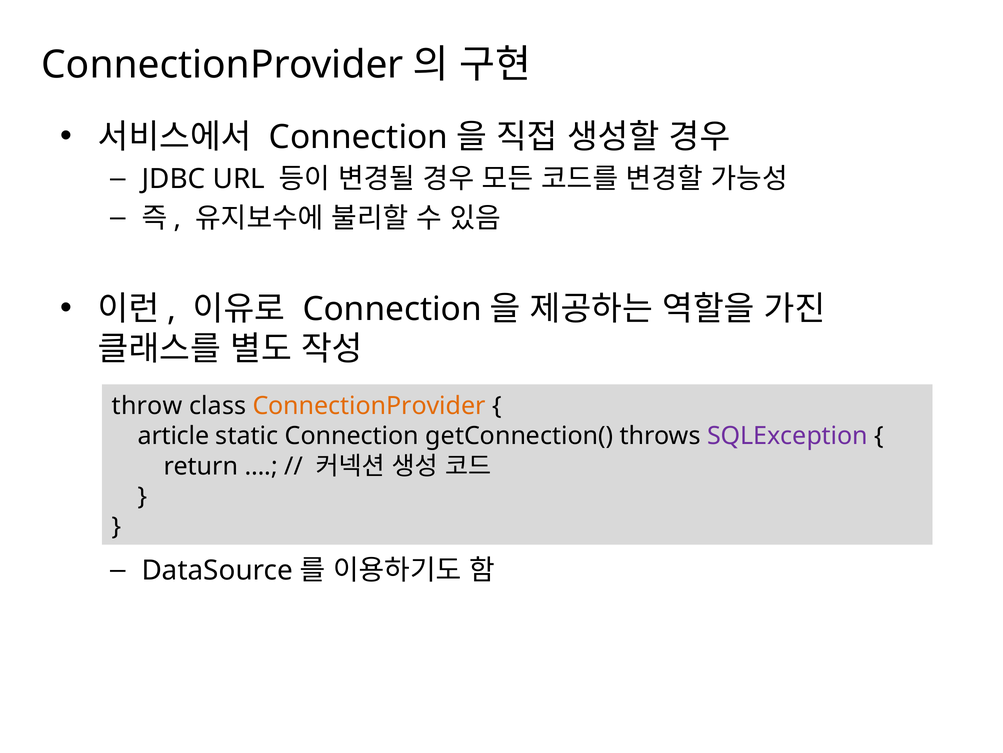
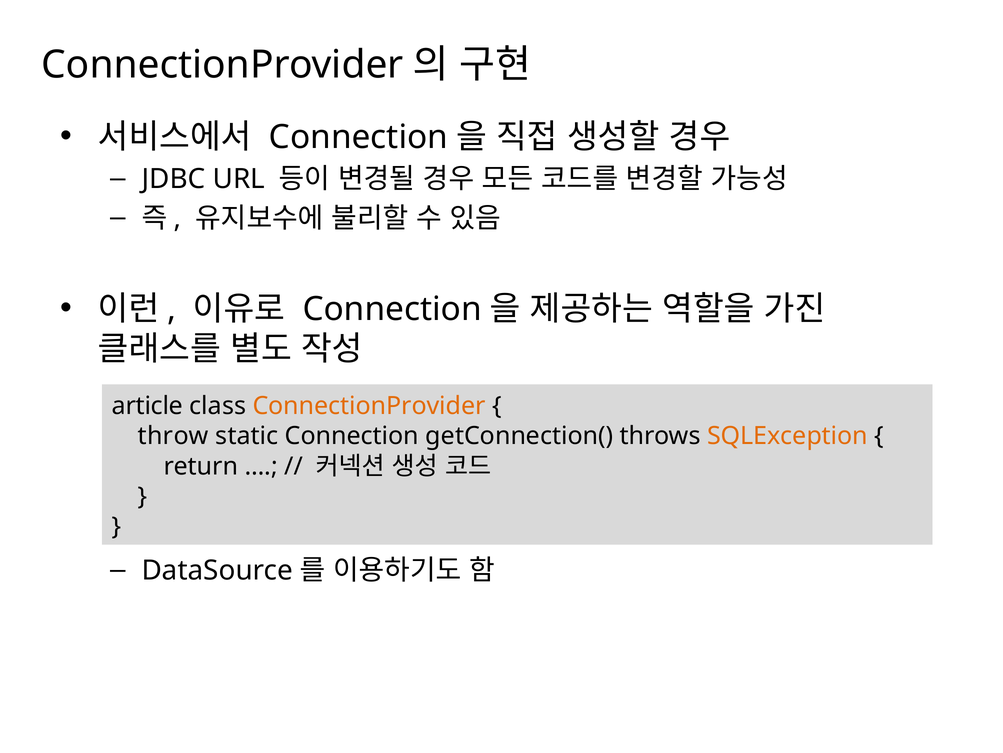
throw: throw -> article (147, 406)
article: article -> throw (173, 436)
SQLException colour: purple -> orange (788, 436)
